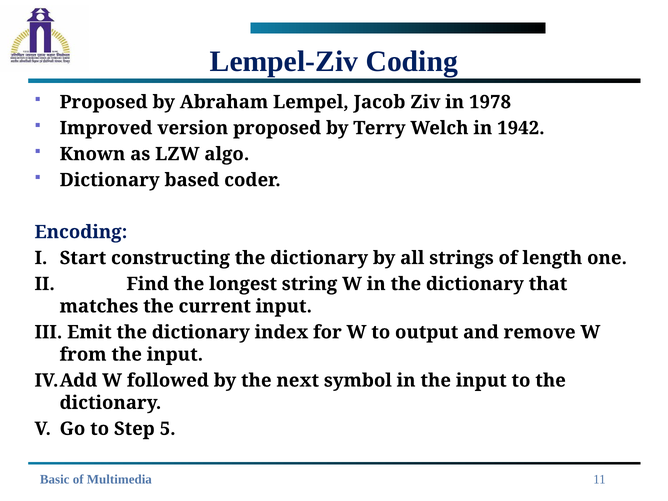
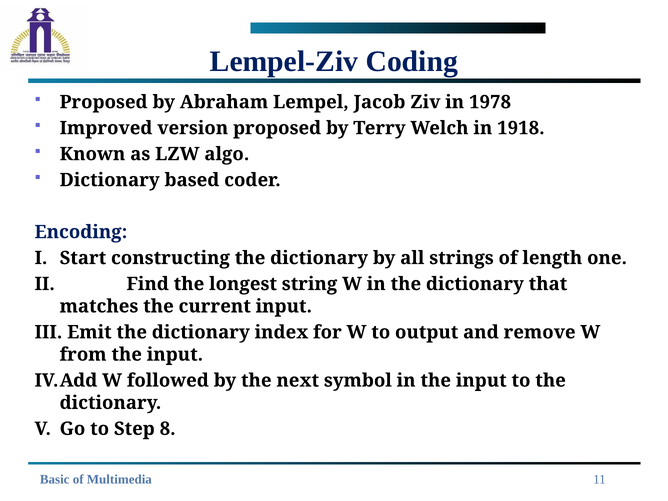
1942: 1942 -> 1918 (521, 128)
5: 5 -> 8 (168, 429)
